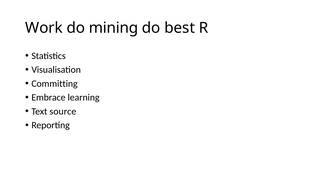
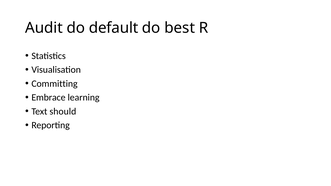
Work: Work -> Audit (44, 28)
mining: mining -> default (114, 28)
source: source -> should (63, 111)
